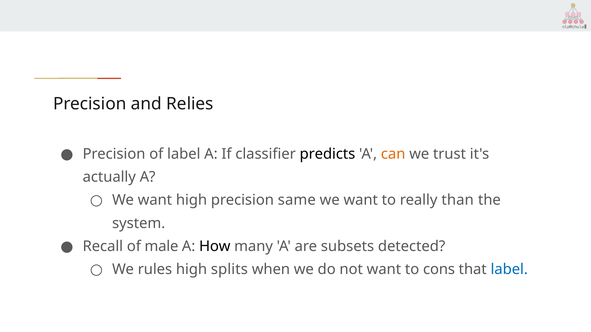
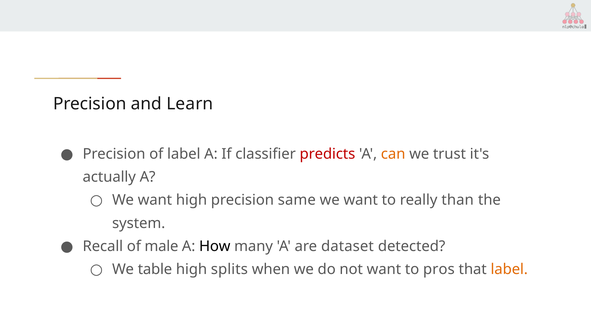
Relies: Relies -> Learn (190, 104)
predicts colour: black -> red (327, 154)
subsets: subsets -> dataset (347, 247)
rules: rules -> table (155, 270)
cons: cons -> pros (439, 270)
label colour: blue -> orange (509, 270)
